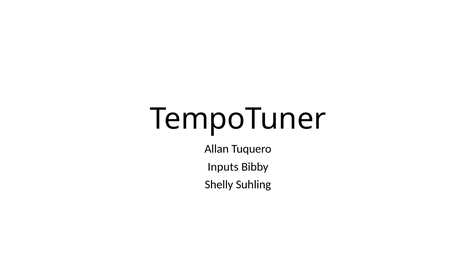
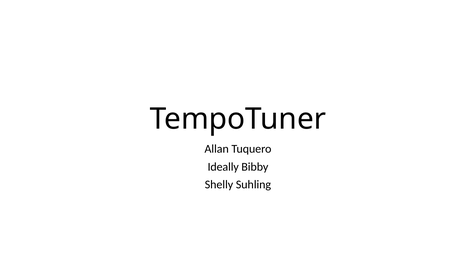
Inputs: Inputs -> Ideally (223, 167)
